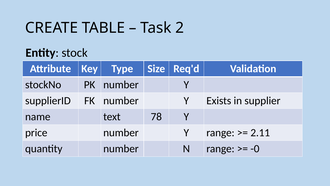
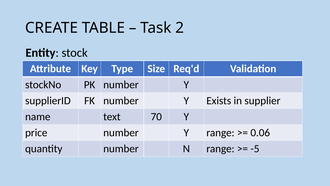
78: 78 -> 70 (156, 116)
2.11: 2.11 -> 0.06 (260, 132)
-0: -0 -> -5 (255, 148)
